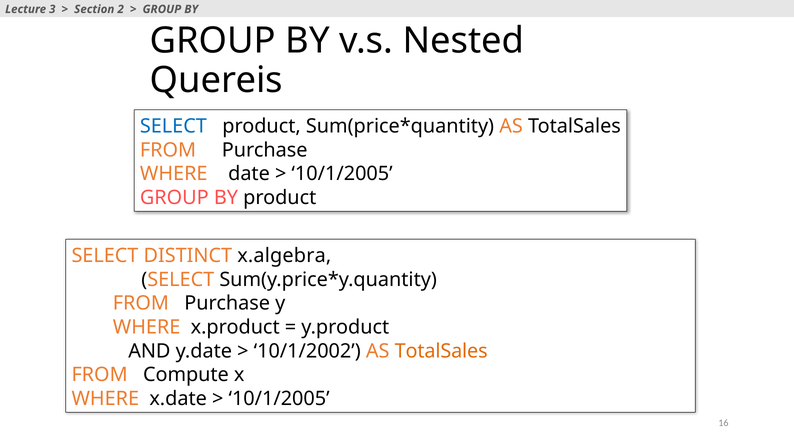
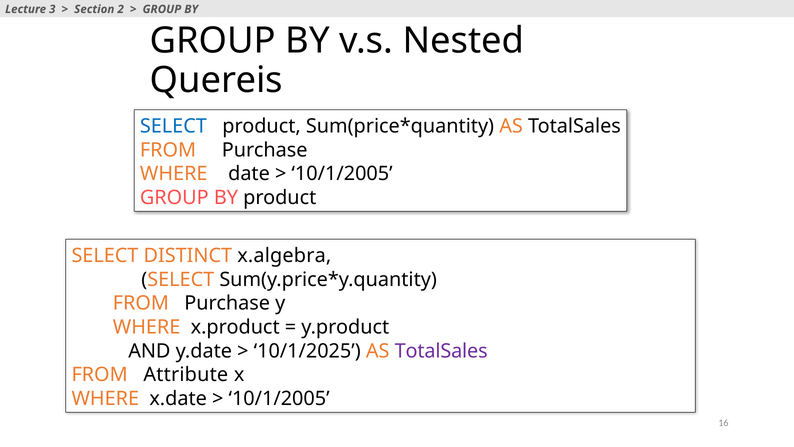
10/1/2002: 10/1/2002 -> 10/1/2025 (307, 351)
TotalSales colour: orange -> purple (441, 351)
Compute: Compute -> Attribute (186, 375)
